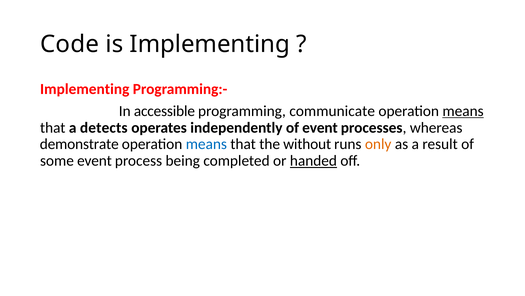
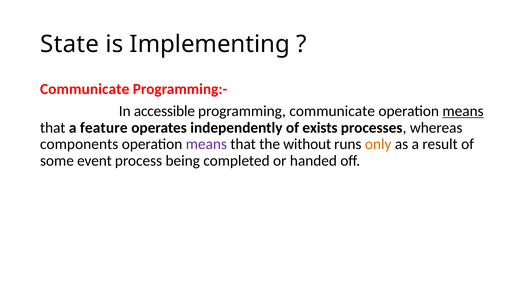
Code: Code -> State (70, 44)
Implementing: Implementing -> Communicate (85, 89)
detects: detects -> feature (104, 127)
of event: event -> exists (320, 127)
demonstrate: demonstrate -> components (79, 144)
means colour: blue -> purple (206, 144)
handed underline: present -> none (313, 160)
